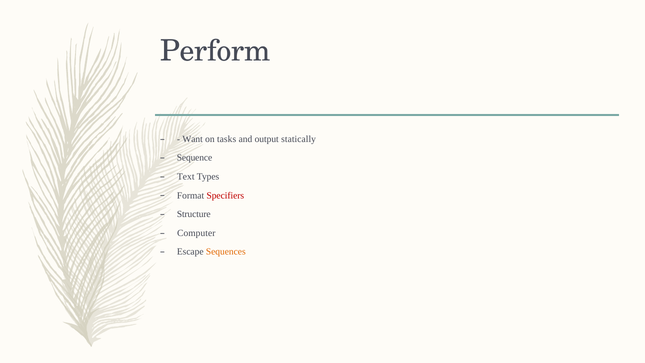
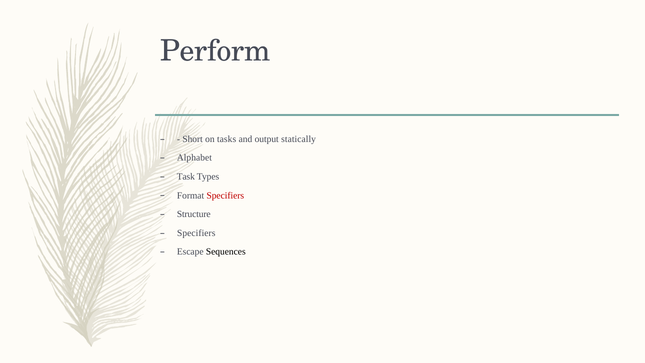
Want: Want -> Short (193, 139)
Sequence: Sequence -> Alphabet (194, 158)
Text: Text -> Task (186, 177)
Computer: Computer -> Specifiers (196, 233)
Sequences colour: orange -> black (226, 252)
